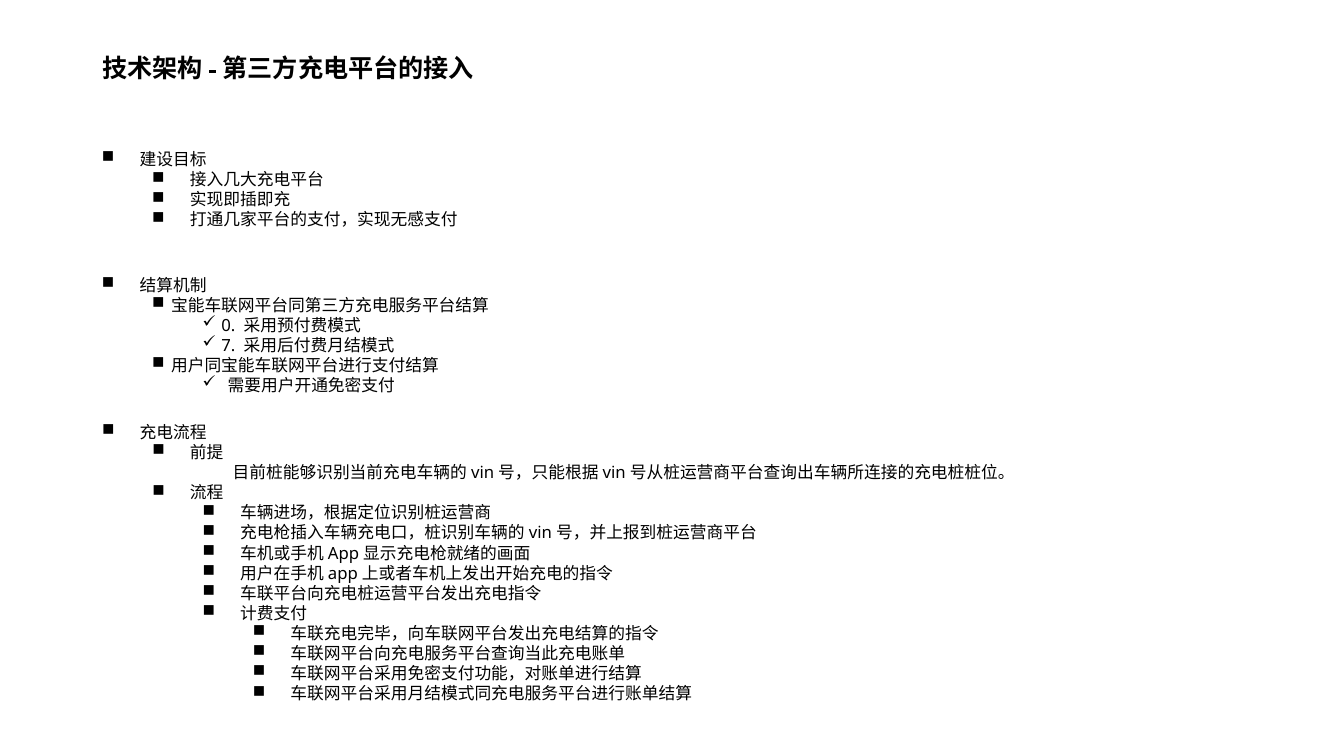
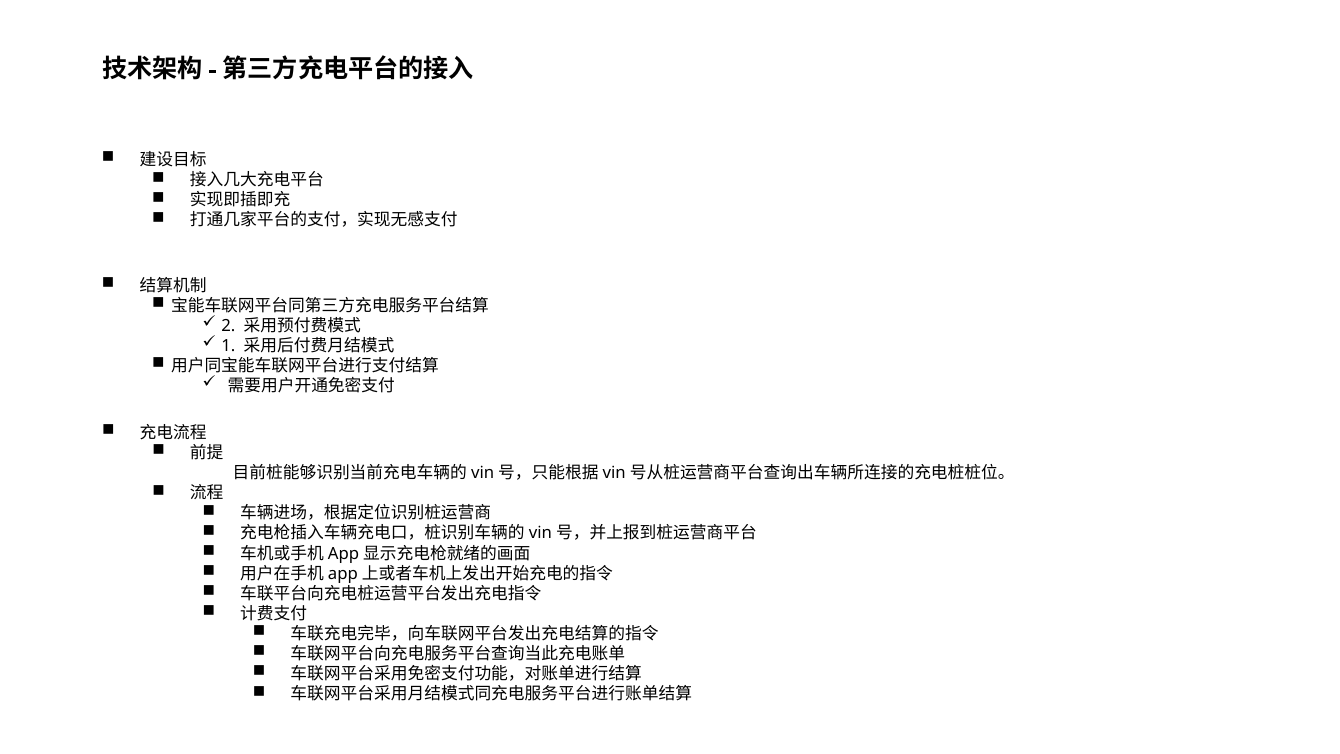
0: 0 -> 2 (228, 326)
7: 7 -> 1 (228, 346)
